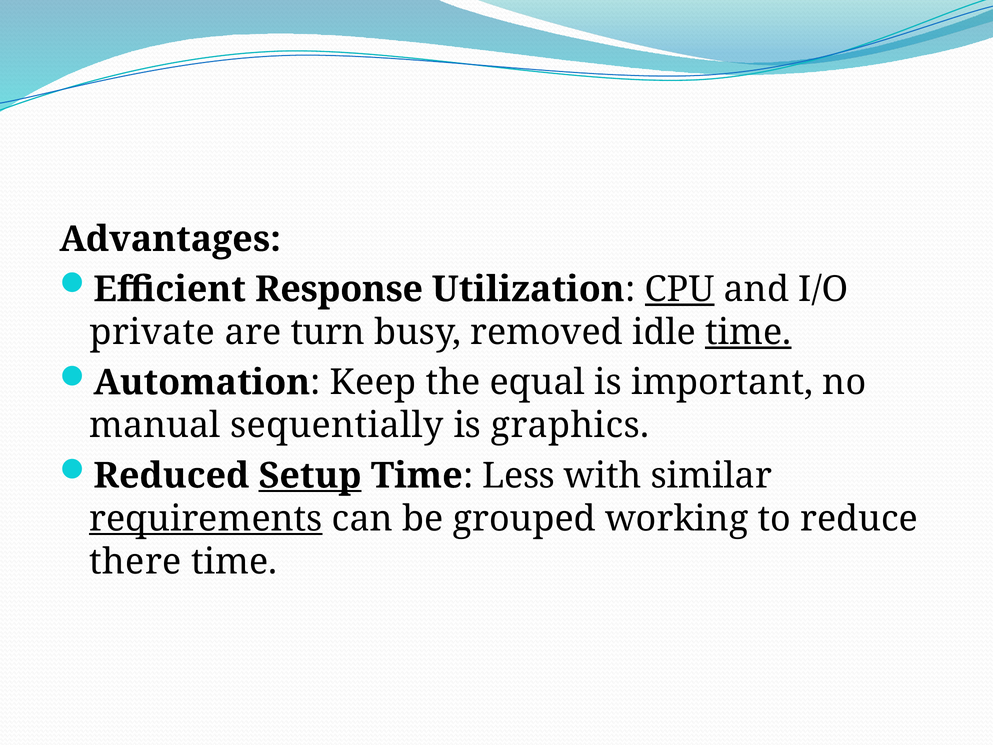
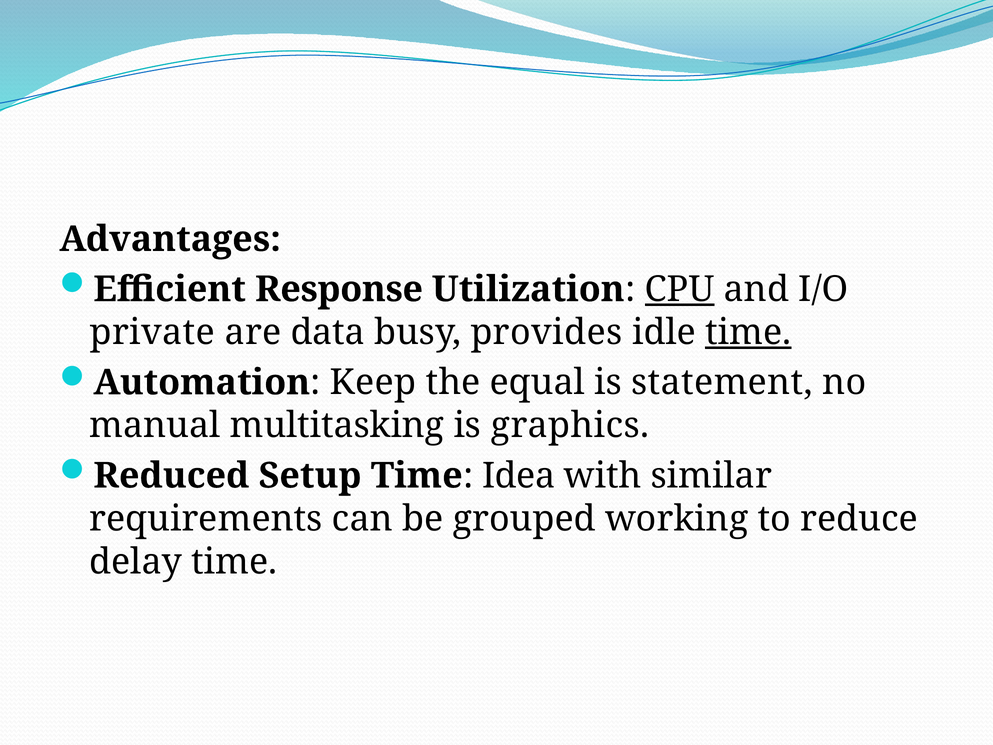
turn: turn -> data (328, 332)
removed: removed -> provides (546, 332)
important: important -> statement (722, 382)
sequentially: sequentially -> multitasking (337, 425)
Setup underline: present -> none (310, 476)
Less: Less -> Idea (519, 476)
requirements underline: present -> none (206, 519)
there: there -> delay (136, 562)
